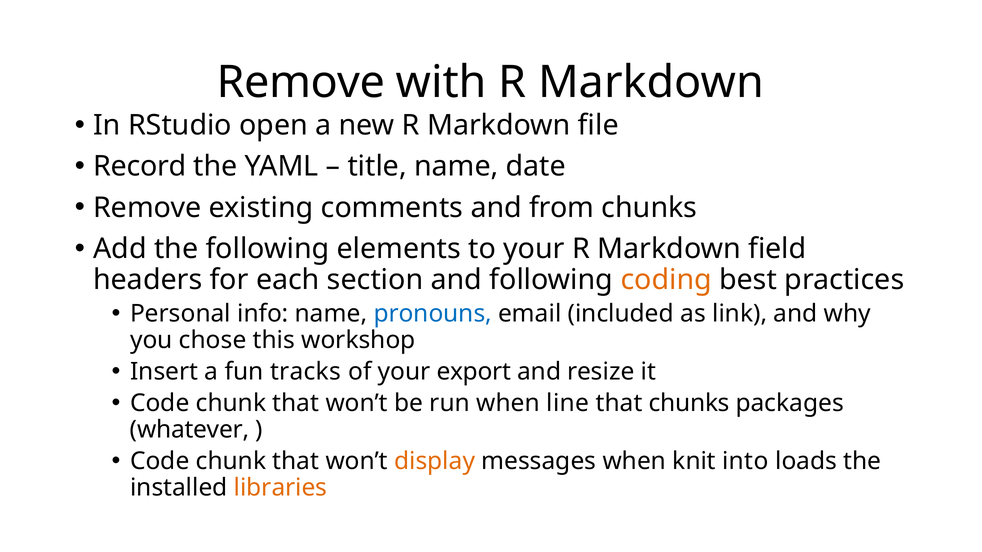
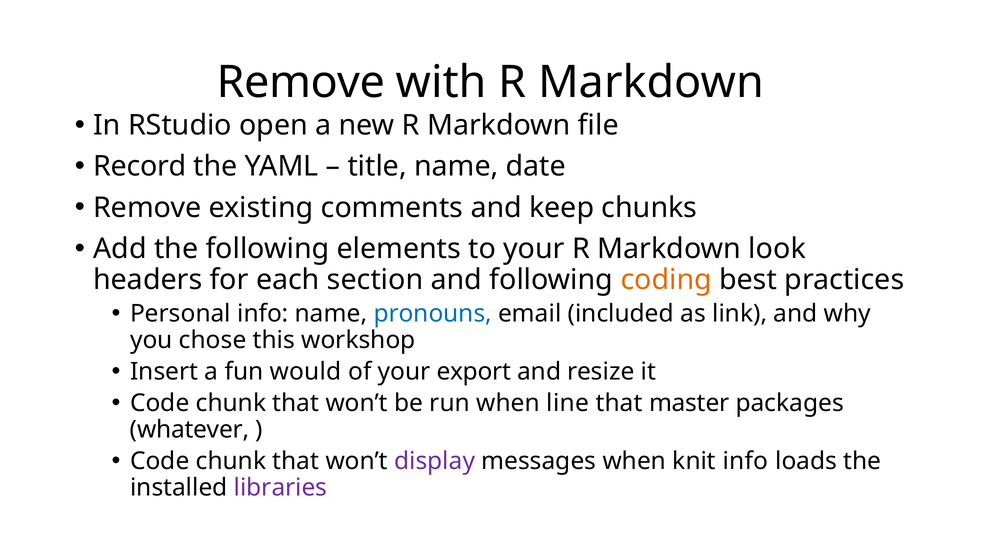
from: from -> keep (562, 208)
field: field -> look (777, 249)
tracks: tracks -> would (306, 372)
that chunks: chunks -> master (689, 403)
display colour: orange -> purple (435, 462)
knit into: into -> info (745, 462)
libraries colour: orange -> purple (281, 488)
